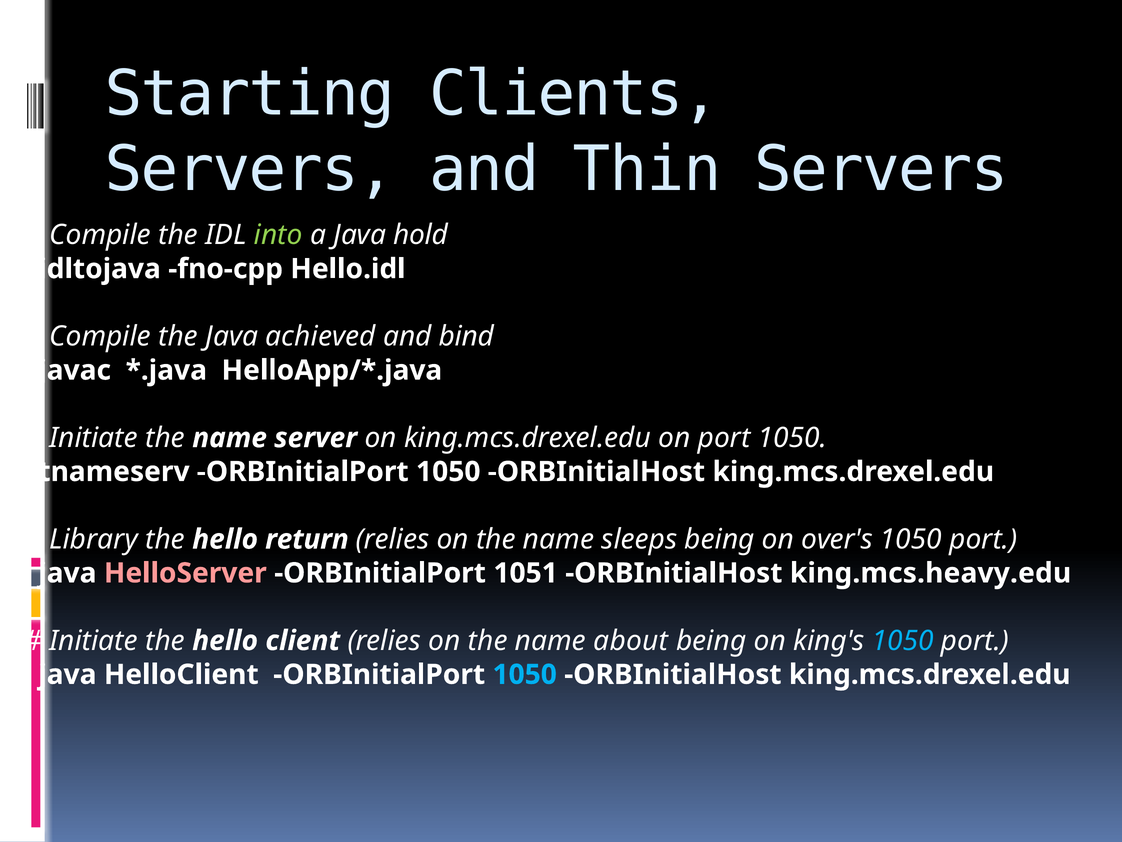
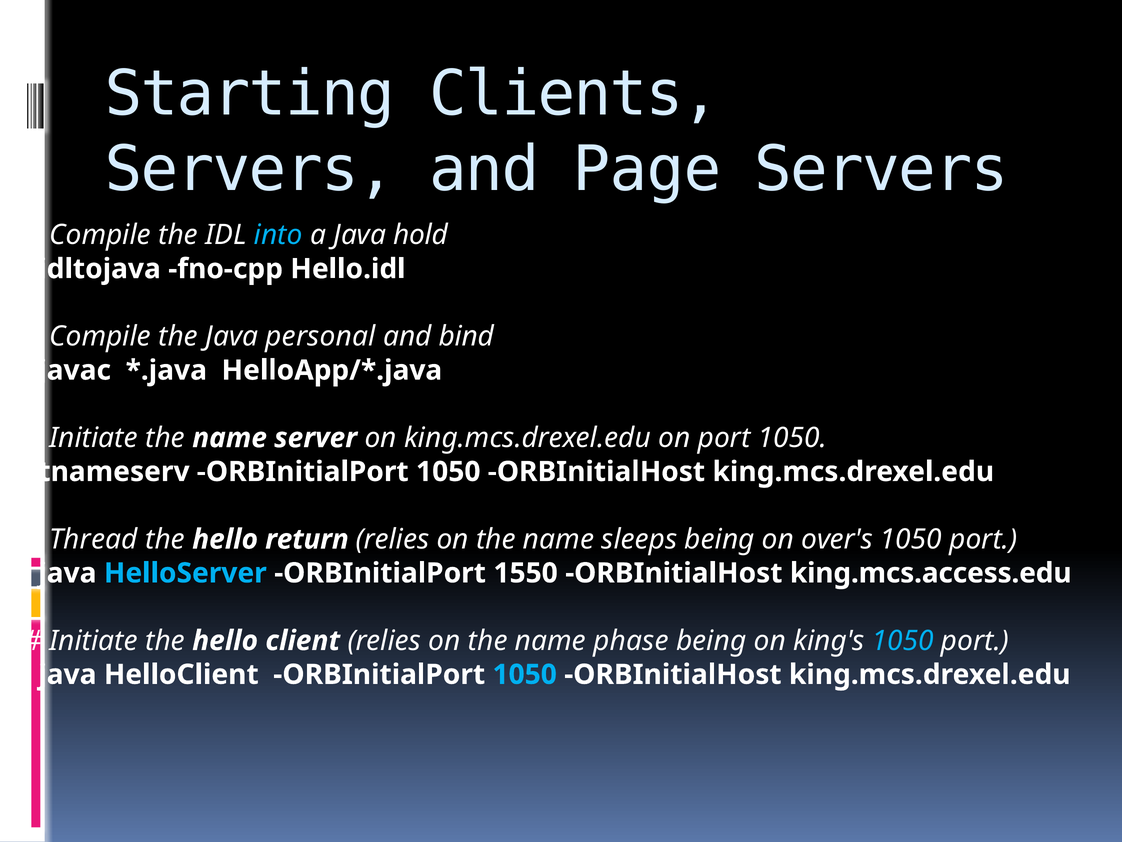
Thin: Thin -> Page (647, 169)
into colour: light green -> light blue (278, 235)
achieved: achieved -> personal (321, 336)
Library: Library -> Thread (93, 539)
HelloServer colour: pink -> light blue (185, 573)
1051: 1051 -> 1550 (526, 573)
king.mcs.heavy.edu: king.mcs.heavy.edu -> king.mcs.access.edu (931, 573)
about: about -> phase (631, 641)
